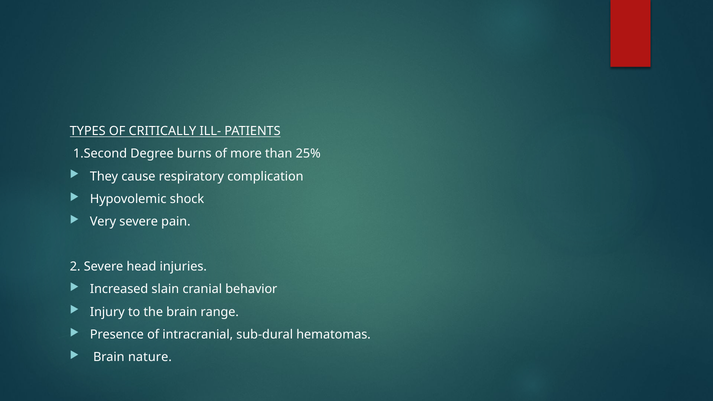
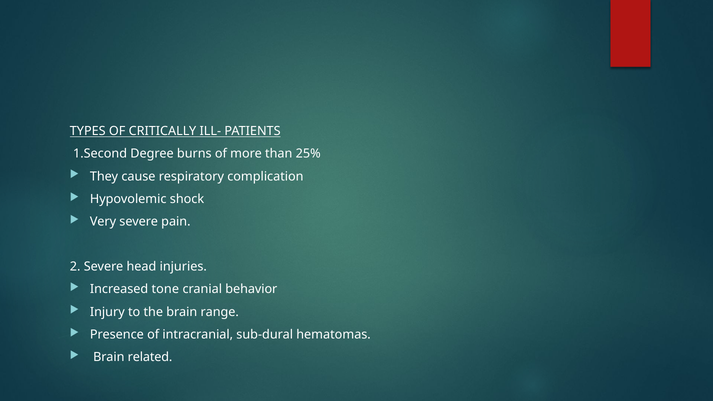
slain: slain -> tone (165, 289)
nature: nature -> related (150, 357)
